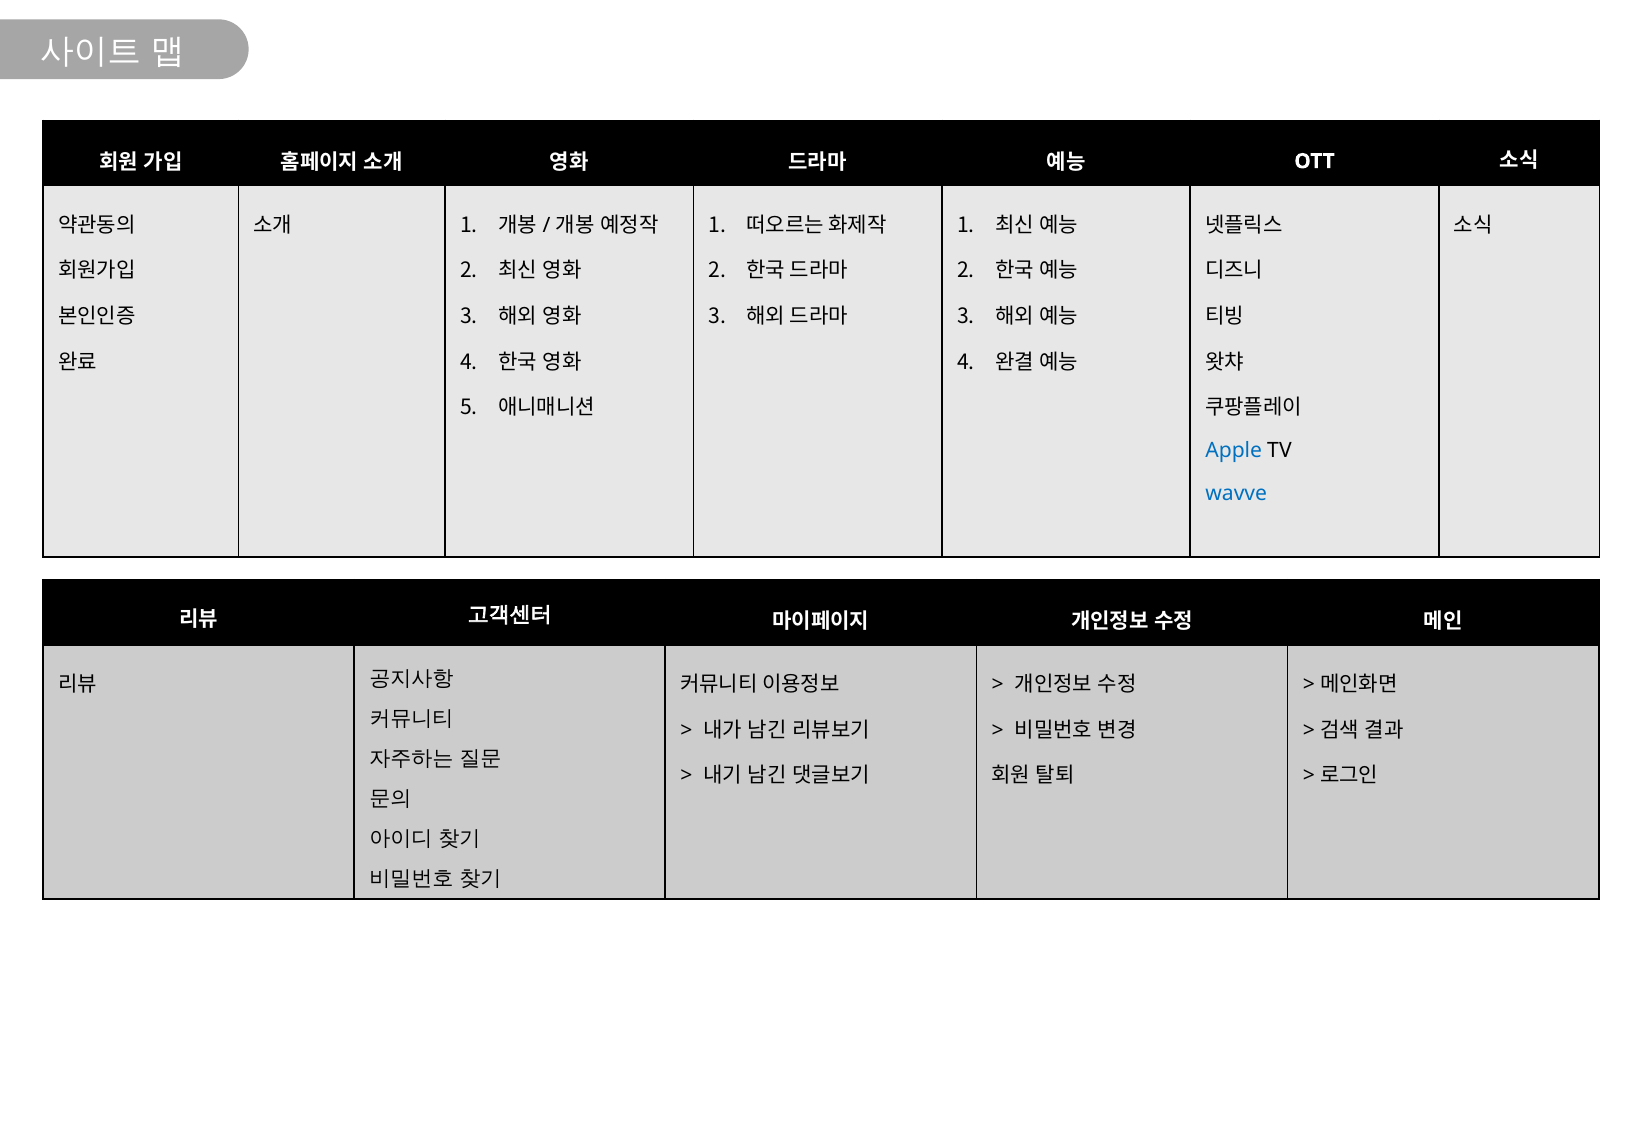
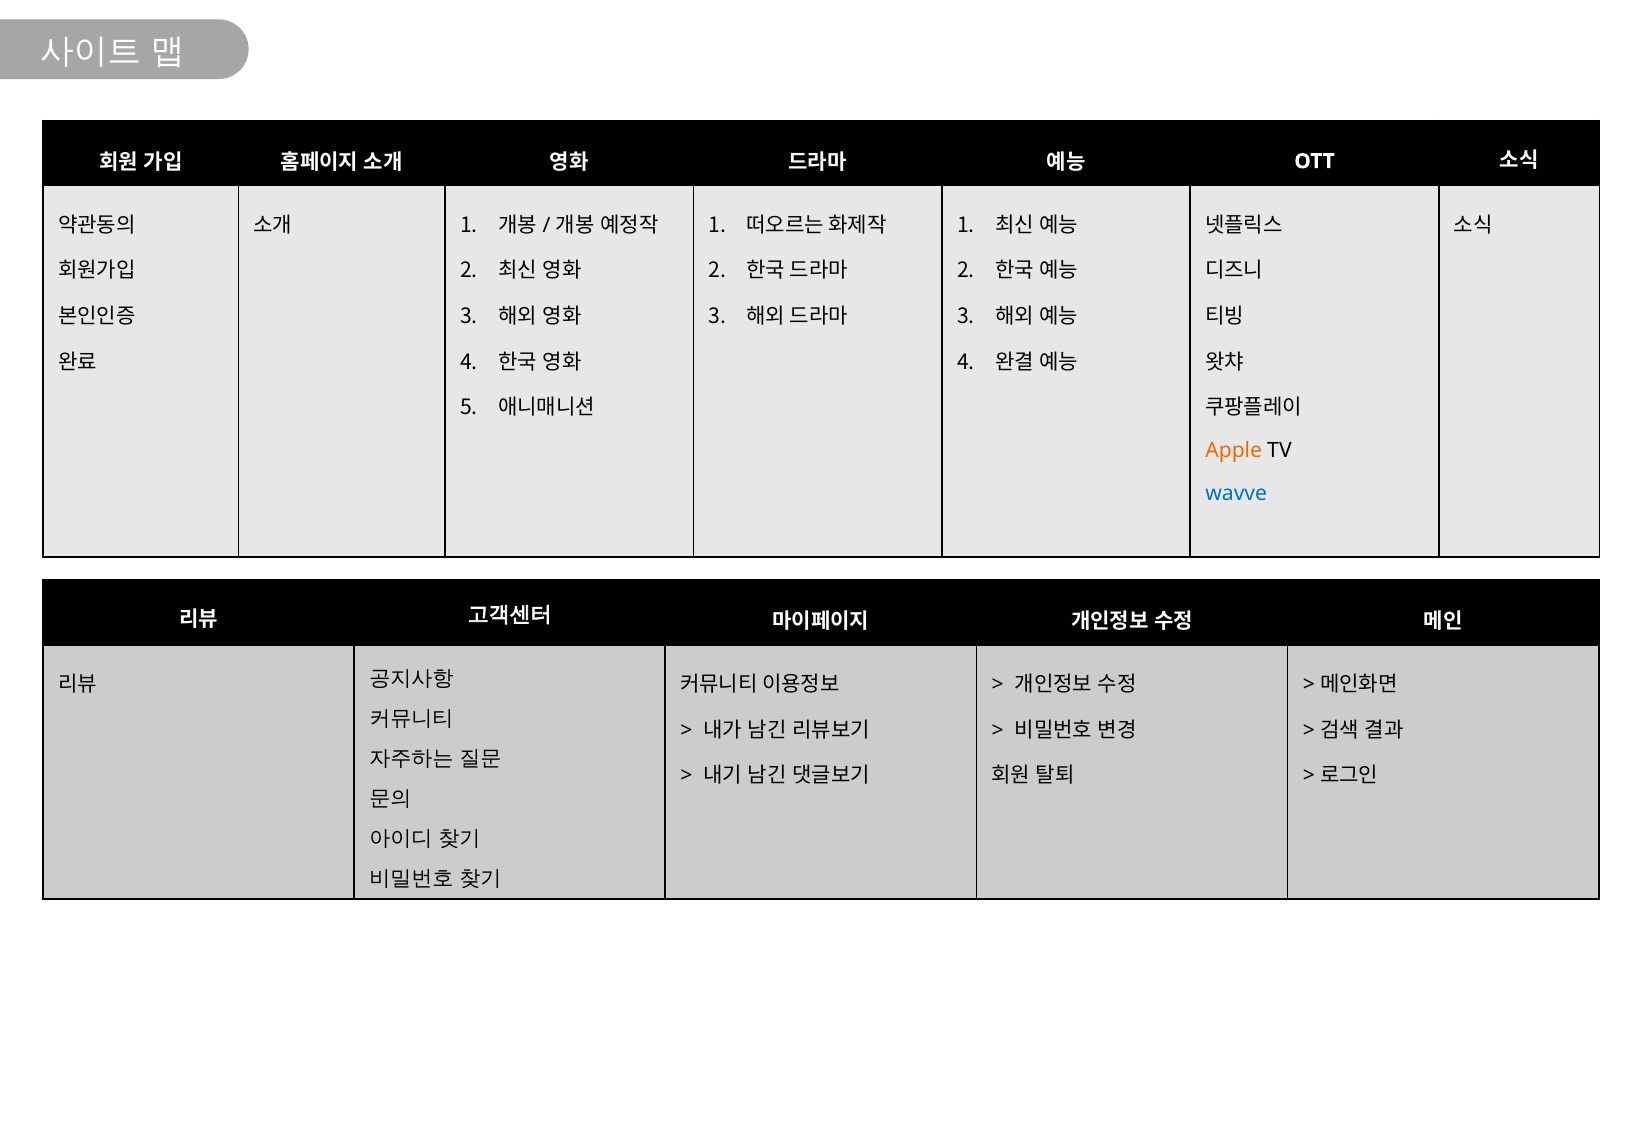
Apple colour: blue -> orange (1234, 451)
